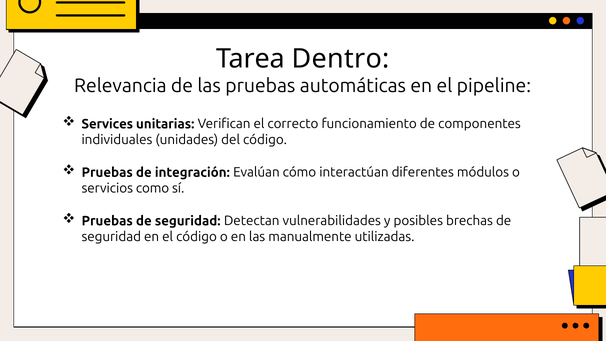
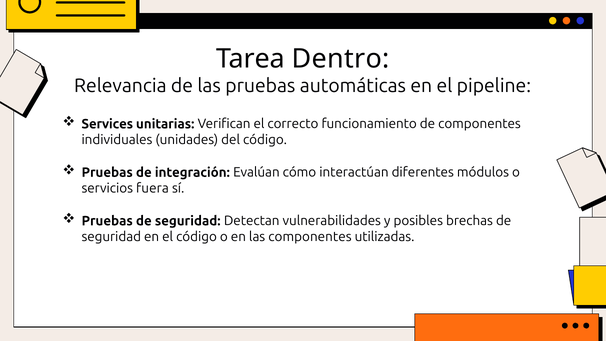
como: como -> fuera (152, 188)
las manualmente: manualmente -> componentes (310, 237)
